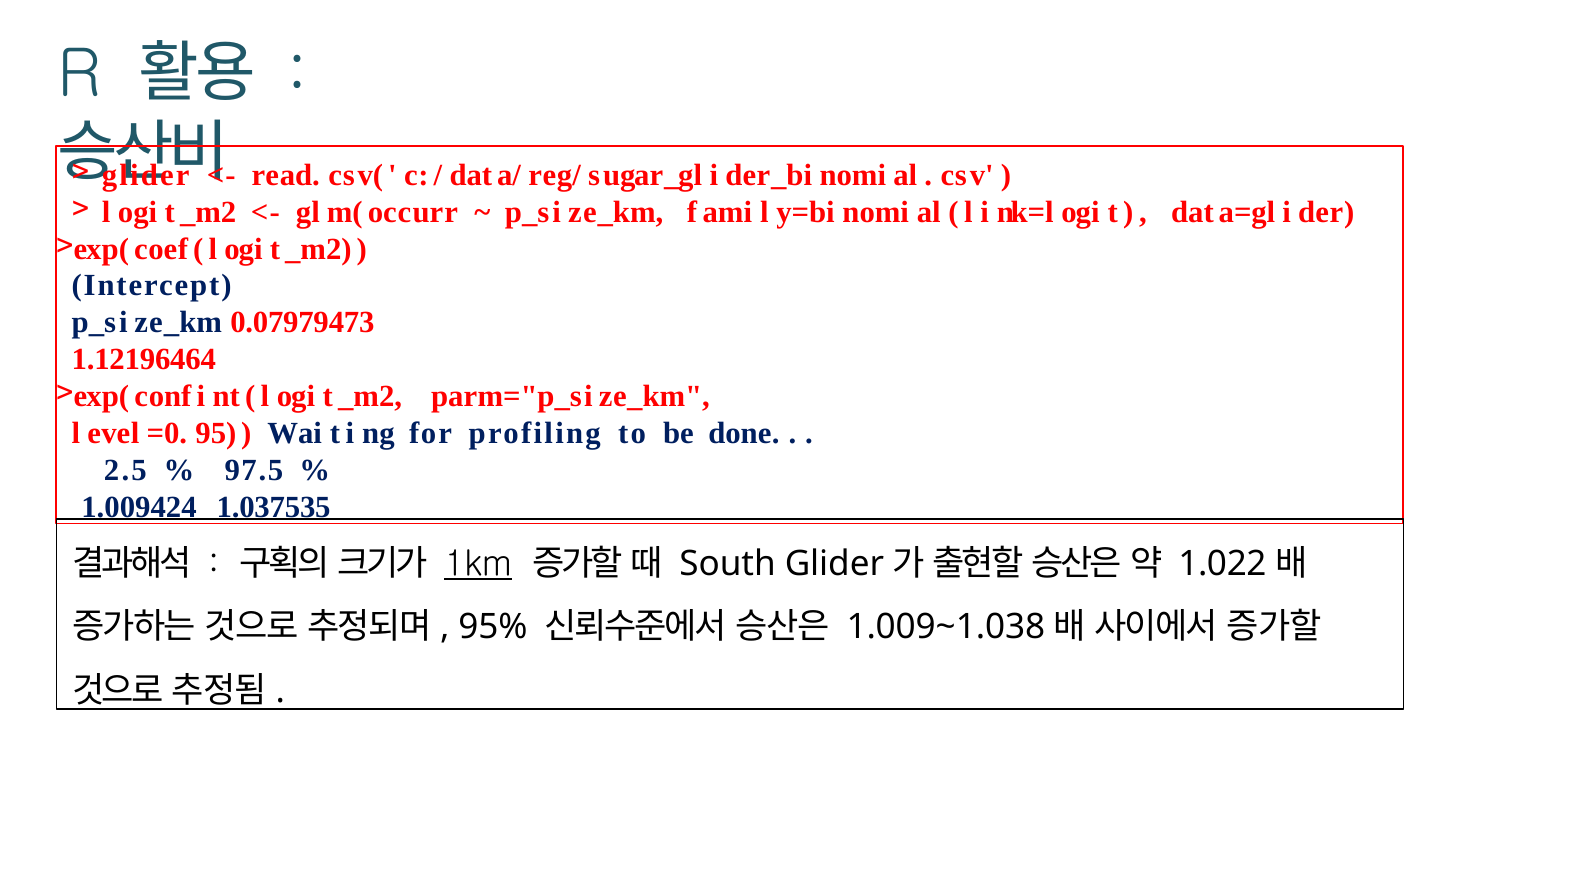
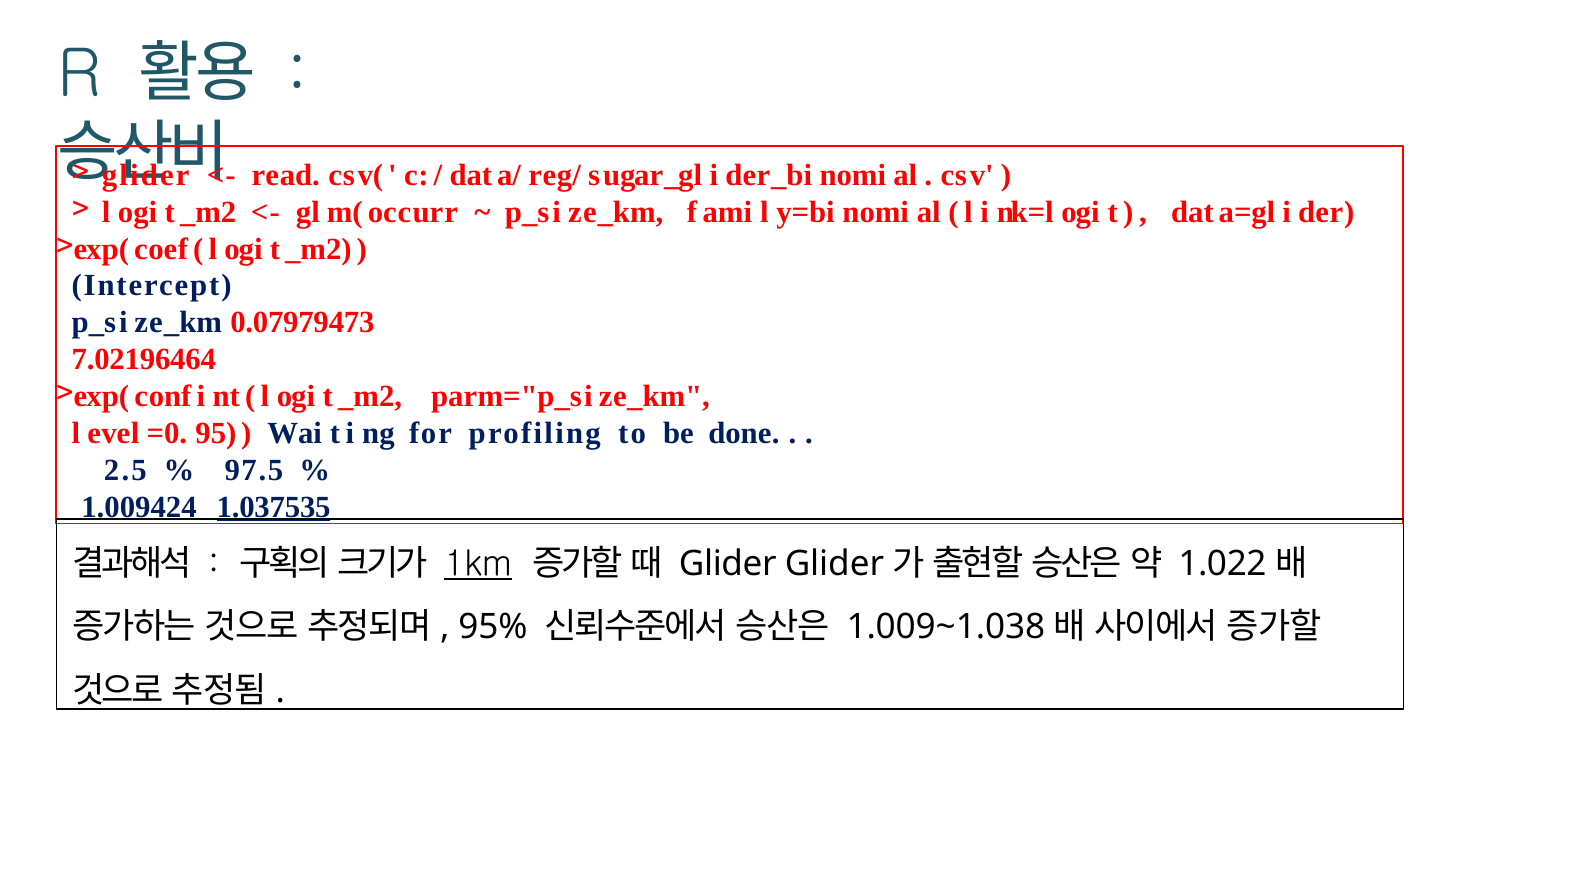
1.12196464: 1.12196464 -> 7.02196464 (144, 360)
1.037535 underline: none -> present (274, 508)
South: South -> Glider (728, 564)
